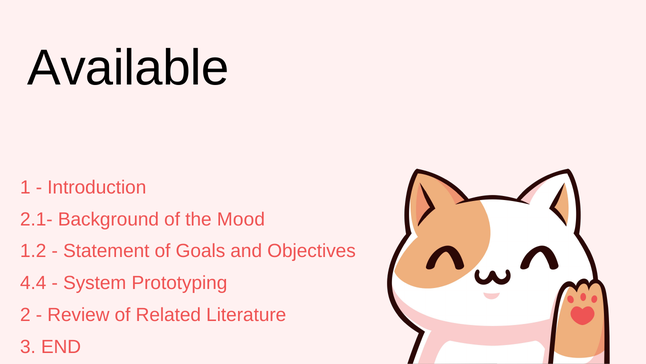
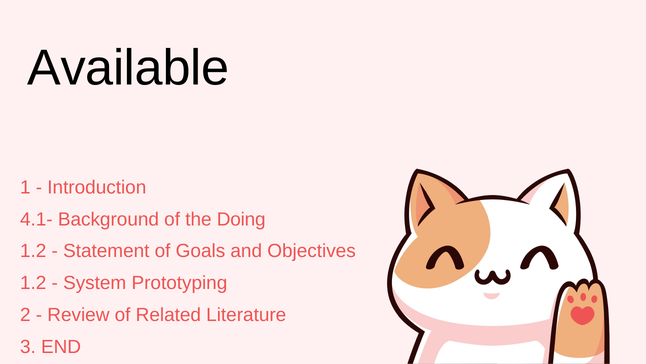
2.1-: 2.1- -> 4.1- (36, 219)
Mood: Mood -> Doing (241, 219)
4.4: 4.4 -> 1.2 (33, 283)
